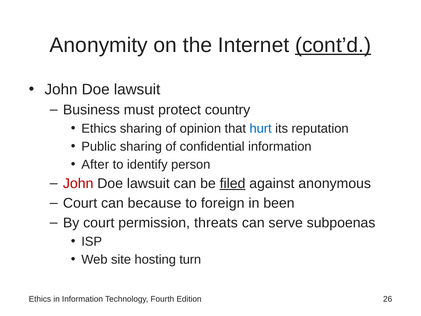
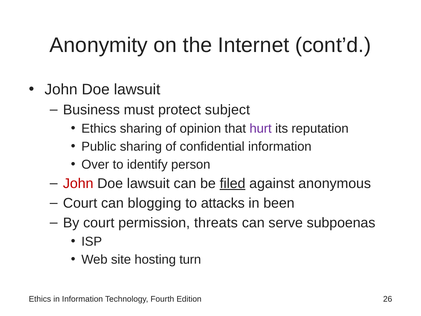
cont’d underline: present -> none (333, 45)
country: country -> subject (227, 110)
hurt colour: blue -> purple (261, 128)
After: After -> Over (95, 164)
because: because -> blogging (155, 203)
foreign: foreign -> attacks (223, 203)
